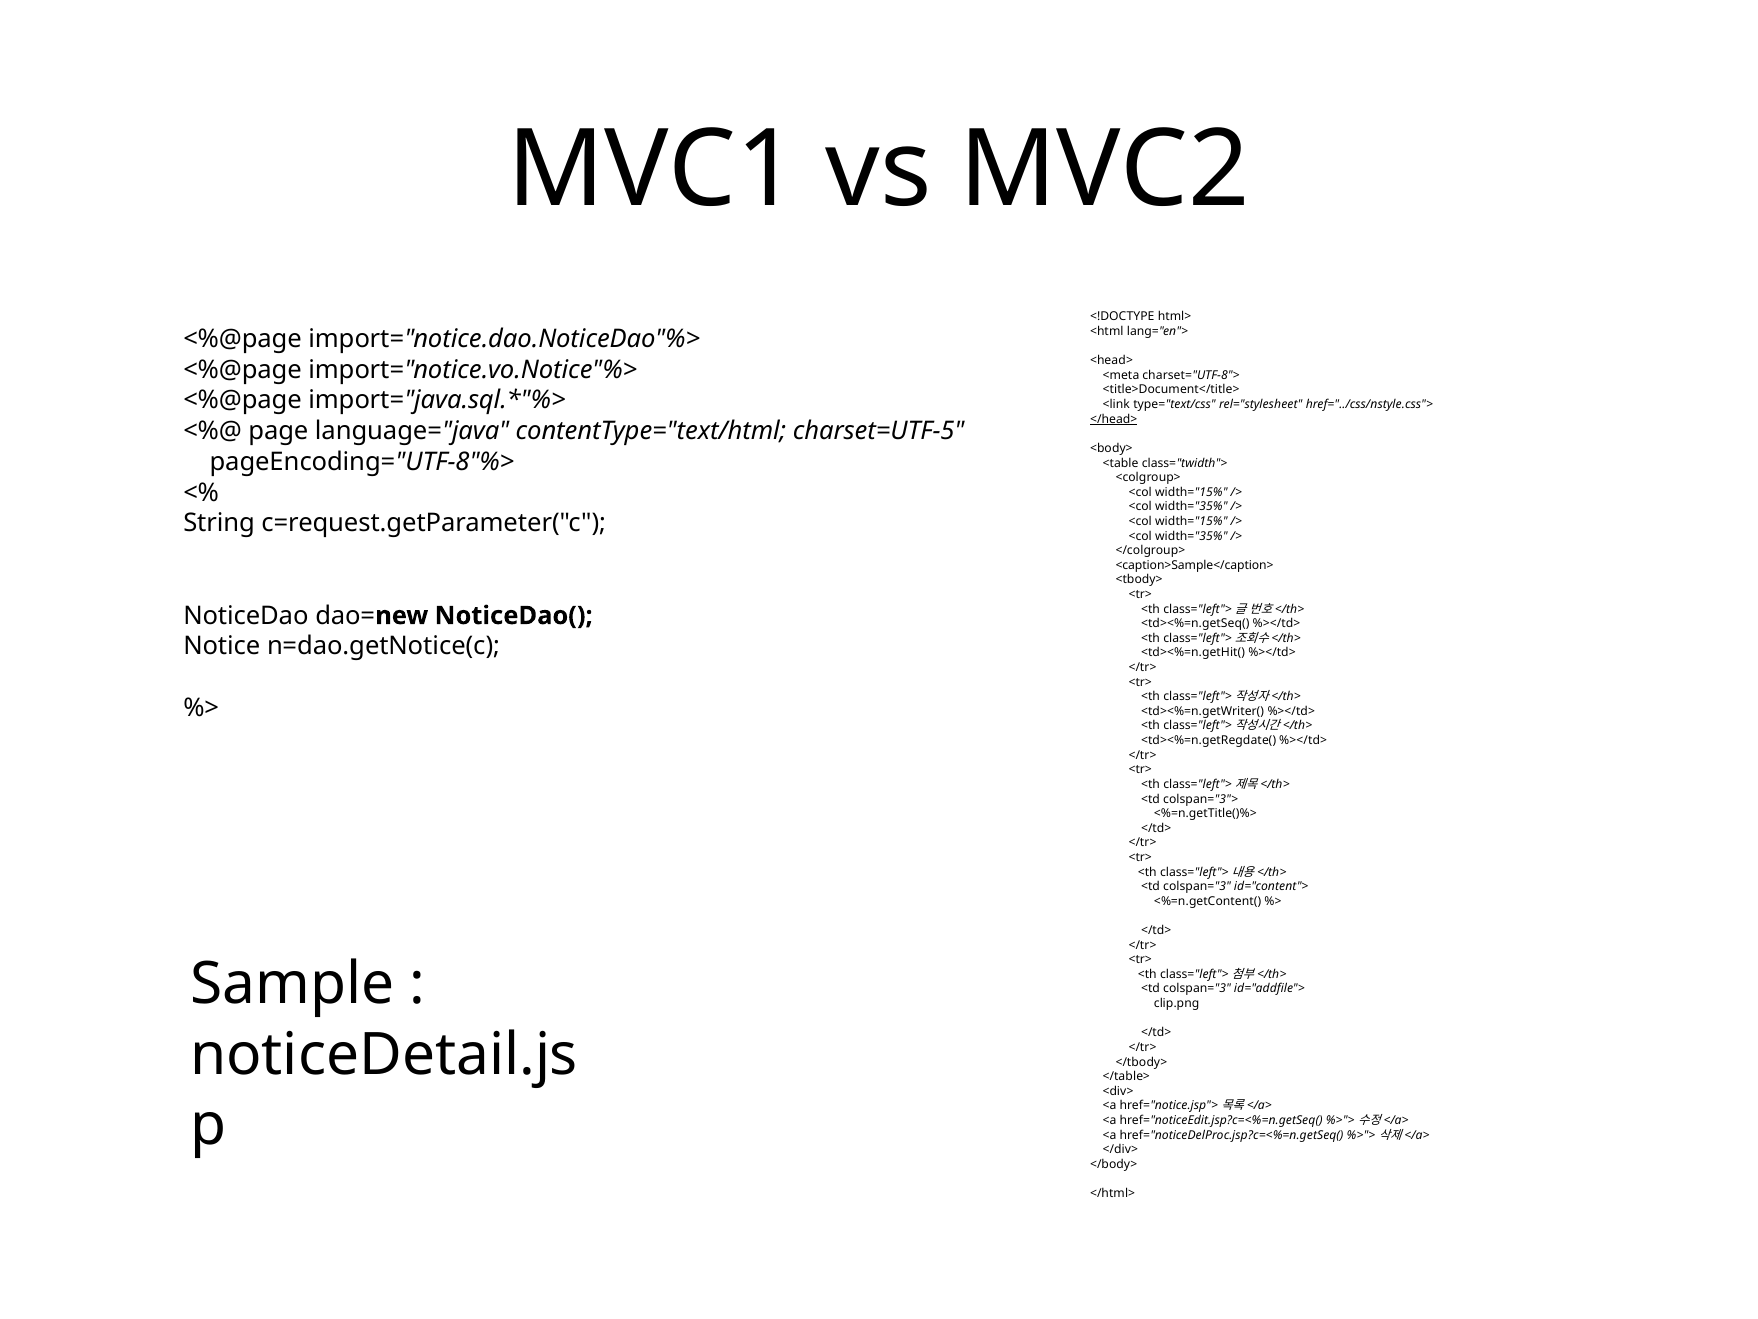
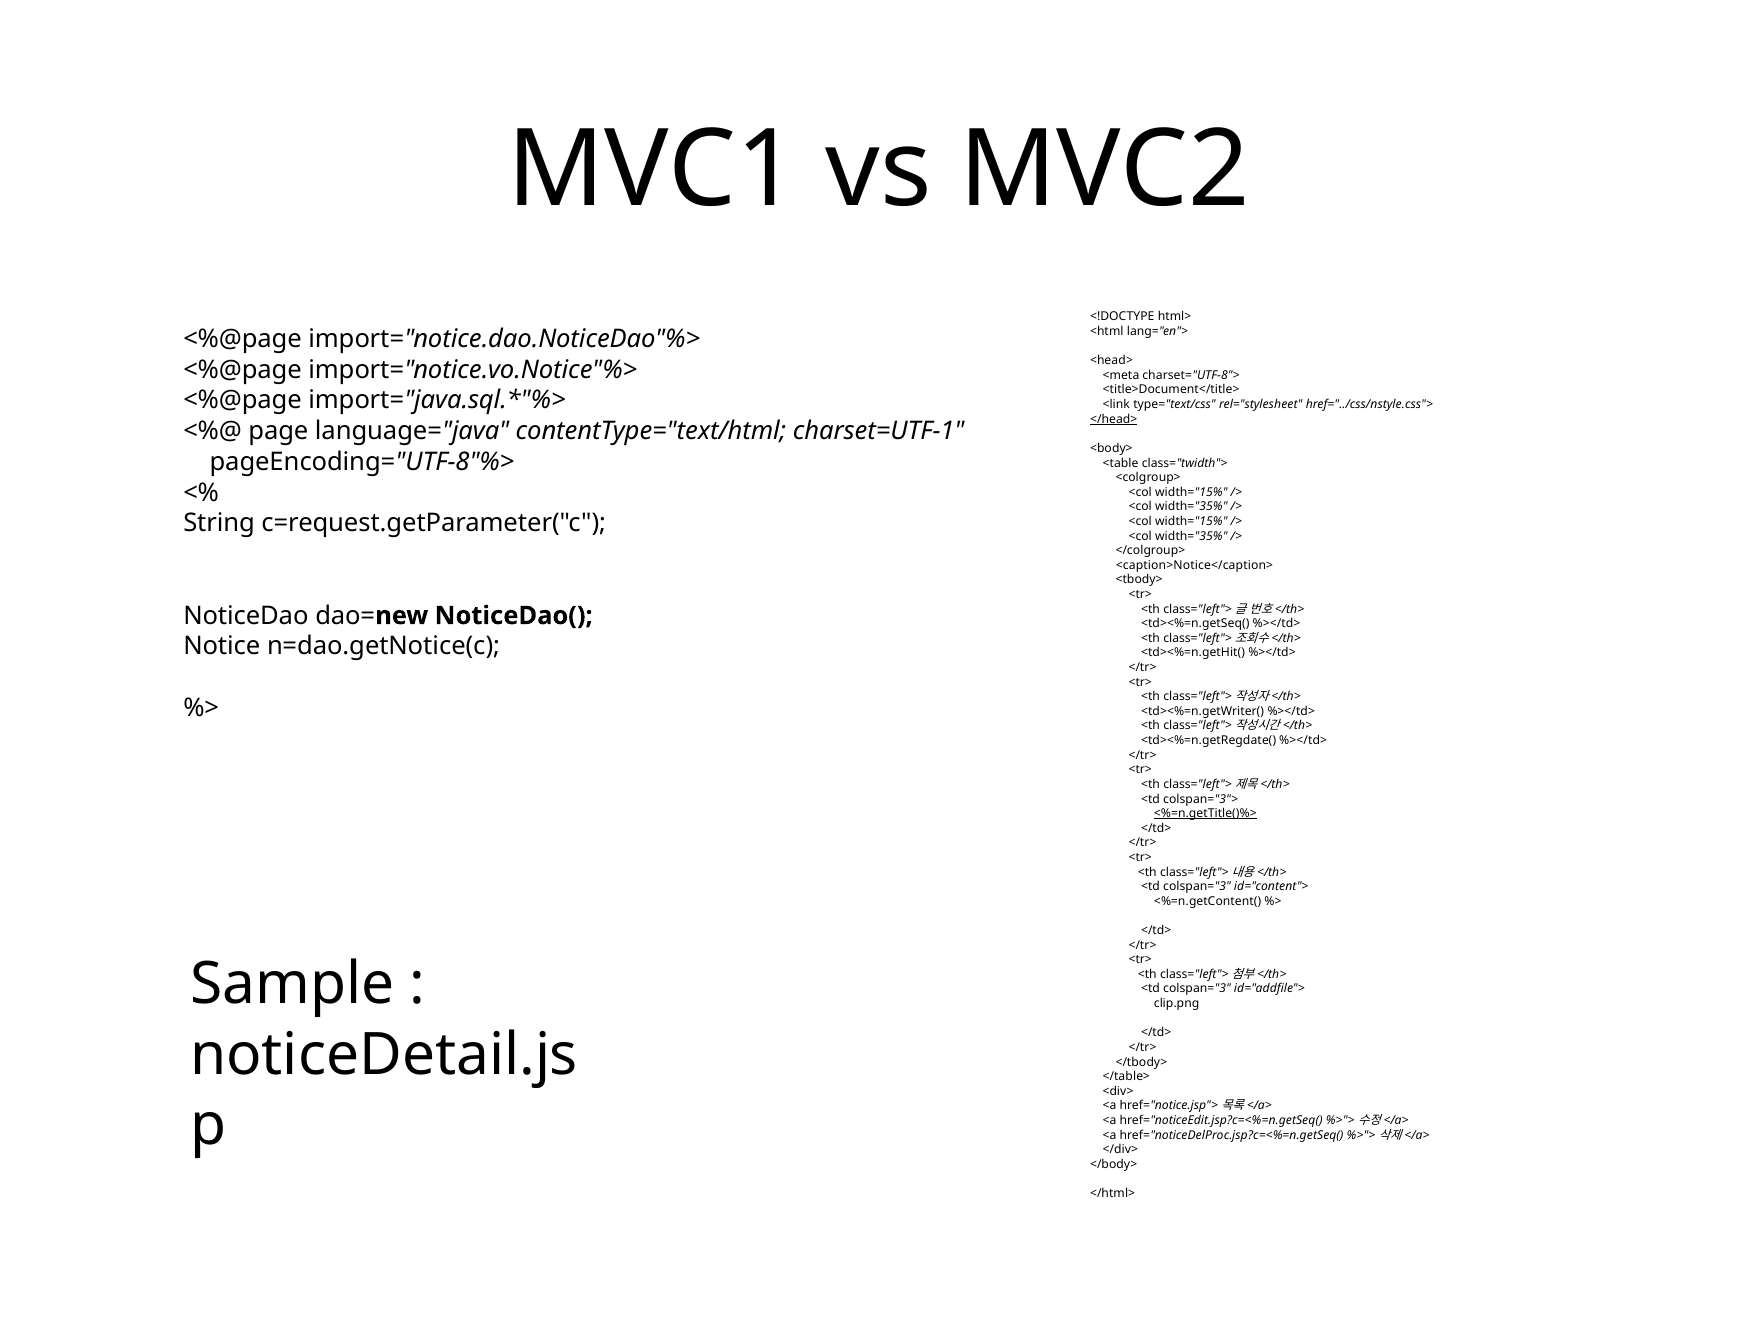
charset=UTF-5: charset=UTF-5 -> charset=UTF-1 (879, 431)
<caption>Sample</caption>: <caption>Sample</caption> -> <caption>Notice</caption> (1194, 565)
<%=n.getTitle()%> underline: none -> present (1205, 813)
